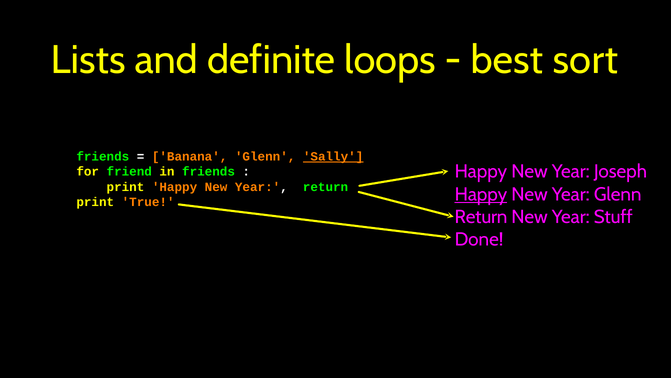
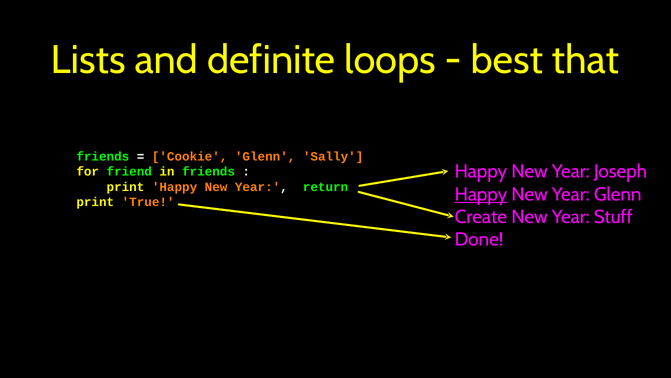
sort: sort -> that (586, 60)
Banana: Banana -> Cookie (190, 156)
Sally underline: present -> none (333, 156)
Return: Return -> Create (481, 217)
